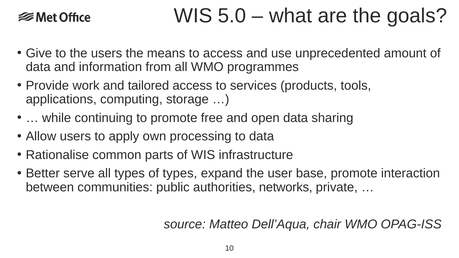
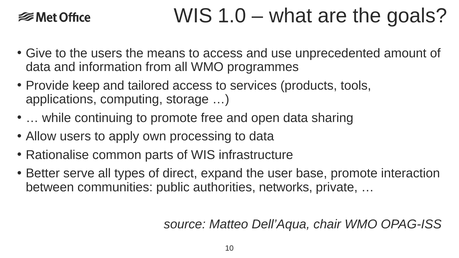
5.0: 5.0 -> 1.0 (232, 16)
work: work -> keep (86, 86)
of types: types -> direct (180, 174)
